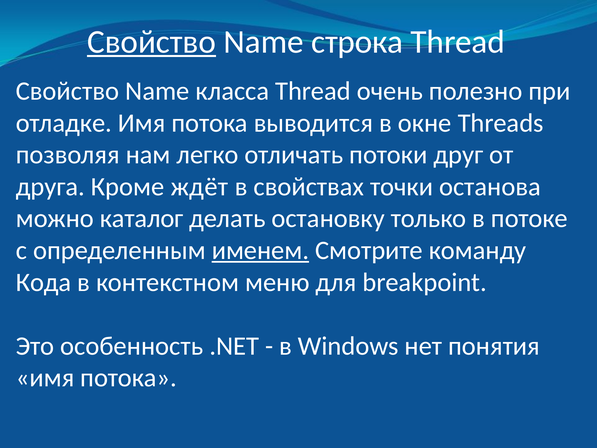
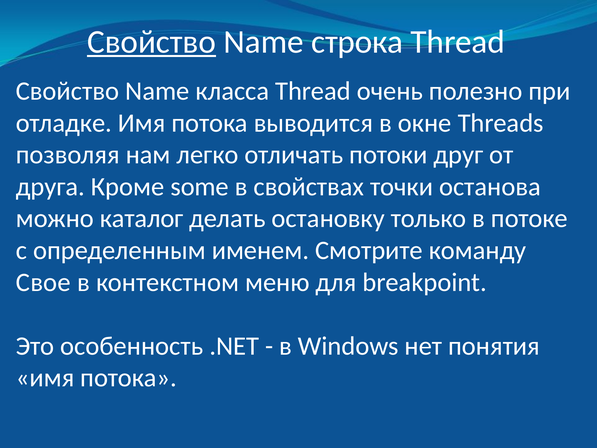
ждёт: ждёт -> some (200, 187)
именем underline: present -> none (260, 250)
Кода: Кода -> Свое (43, 282)
